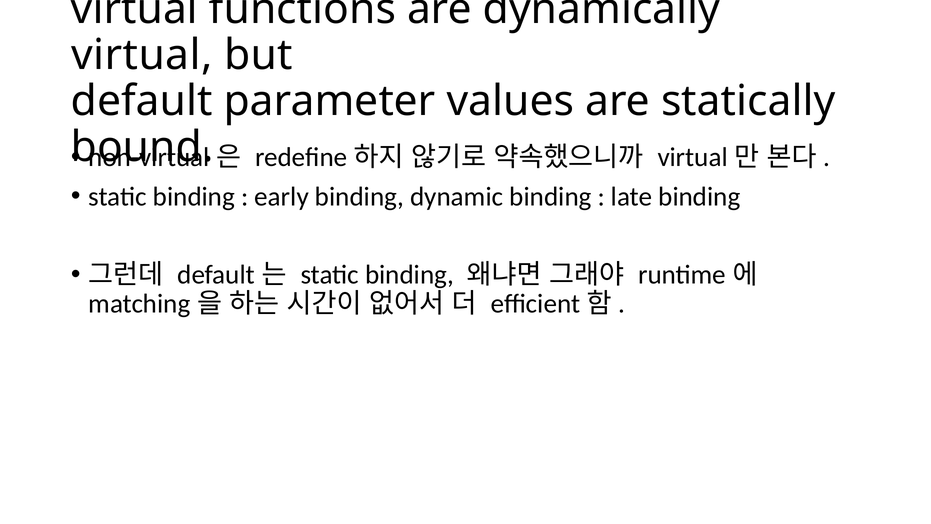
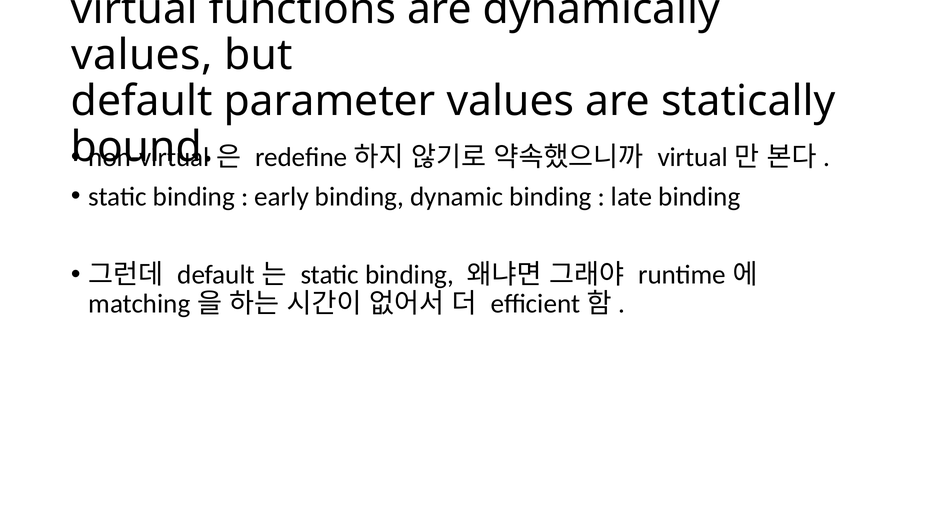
virtual: virtual -> values (142, 55)
